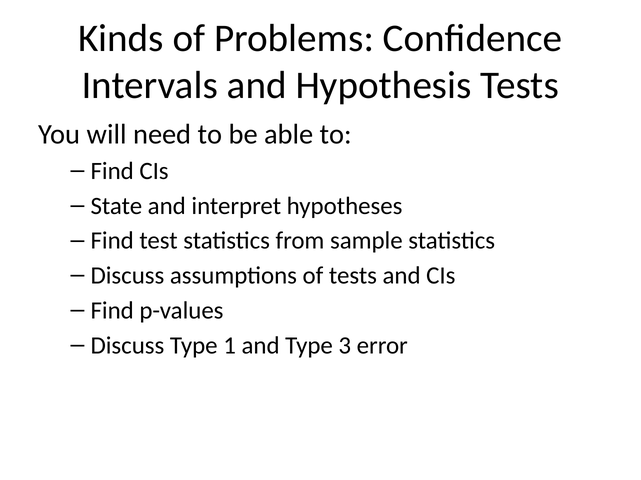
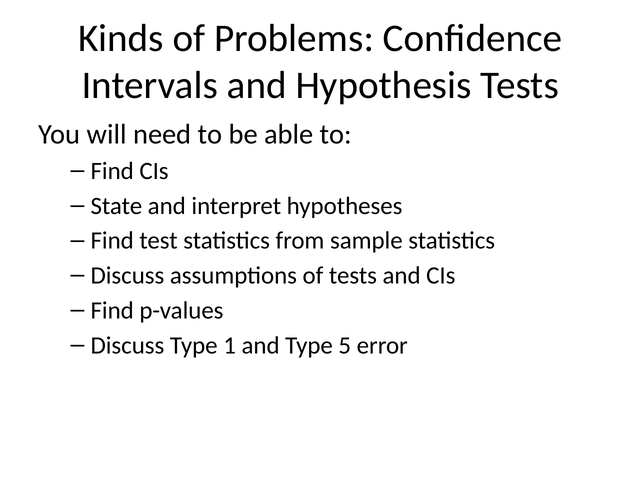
3: 3 -> 5 (345, 346)
